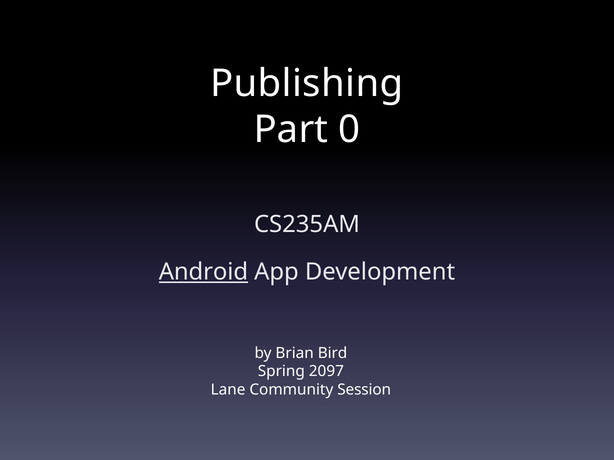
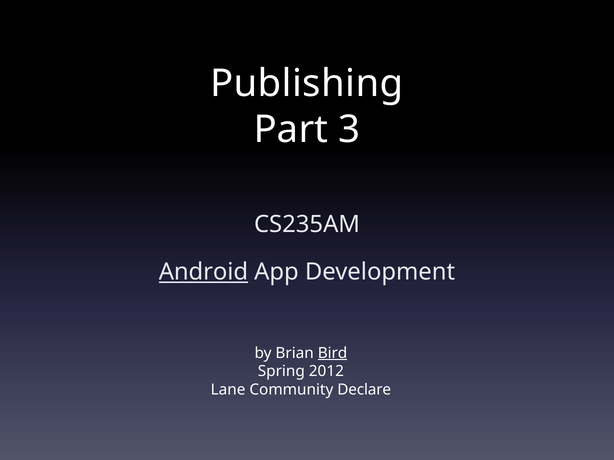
0: 0 -> 3 (349, 130)
Bird underline: none -> present (332, 353)
2097: 2097 -> 2012 (326, 372)
Session: Session -> Declare (364, 390)
